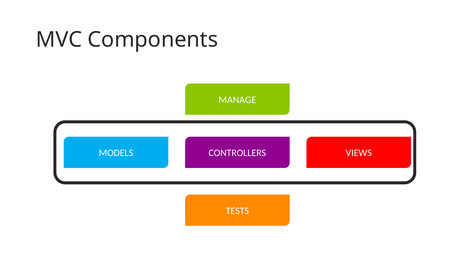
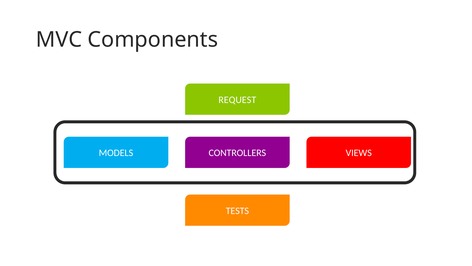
MANAGE: MANAGE -> REQUEST (237, 100)
